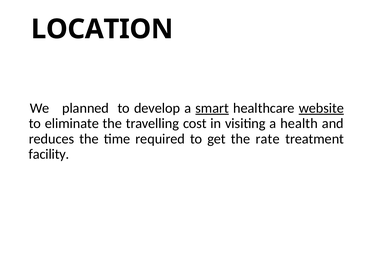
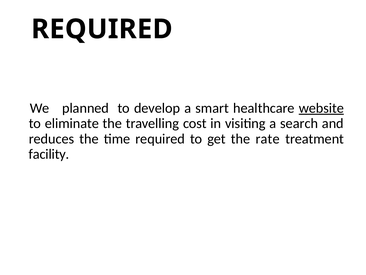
LOCATION: LOCATION -> REQUIRED (102, 29)
smart underline: present -> none (212, 108)
health: health -> search (299, 123)
